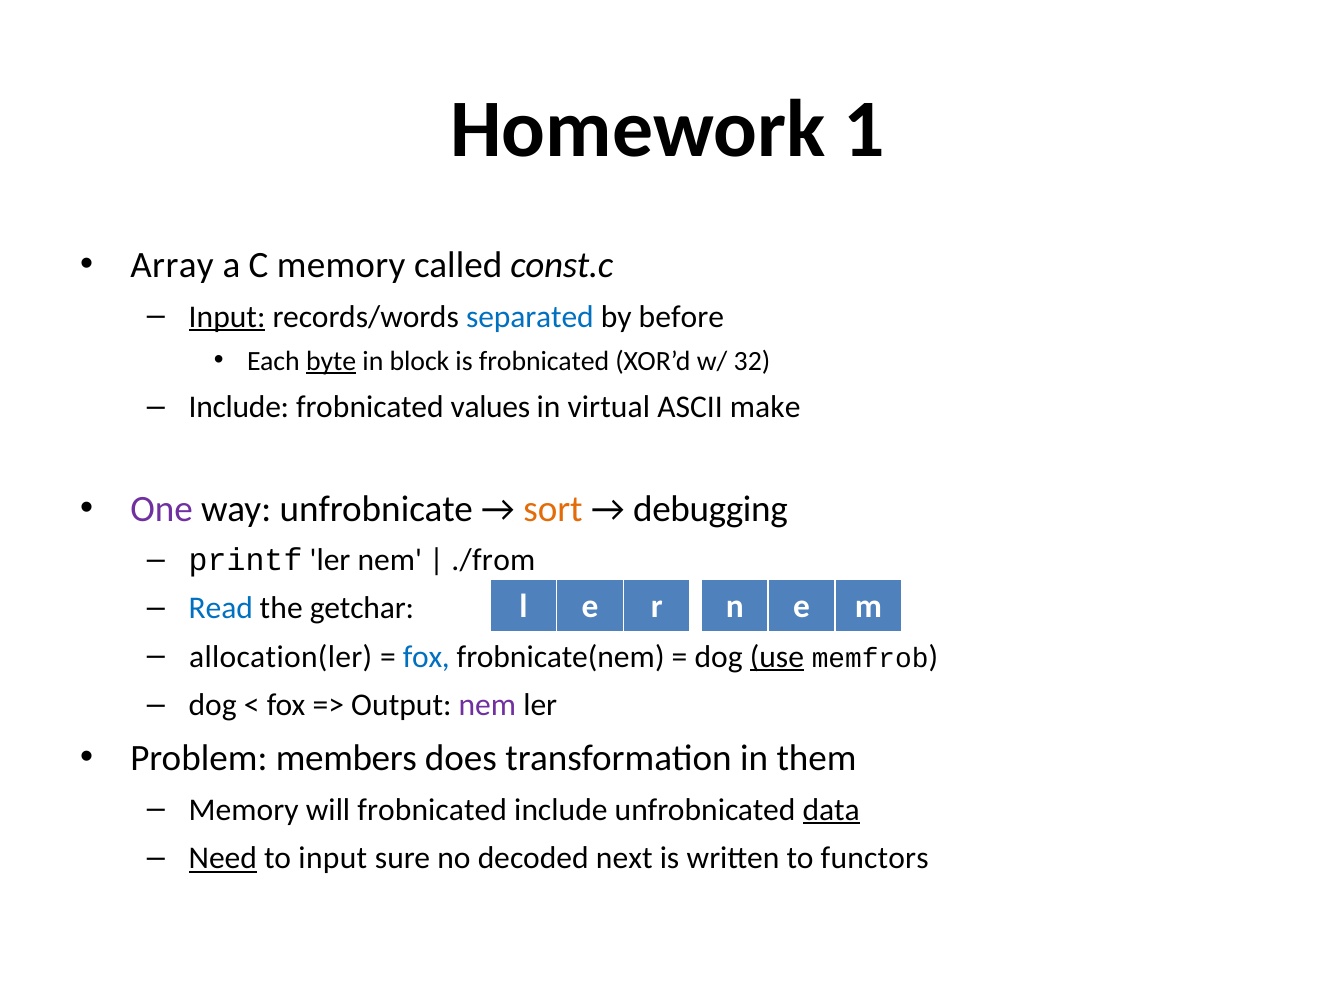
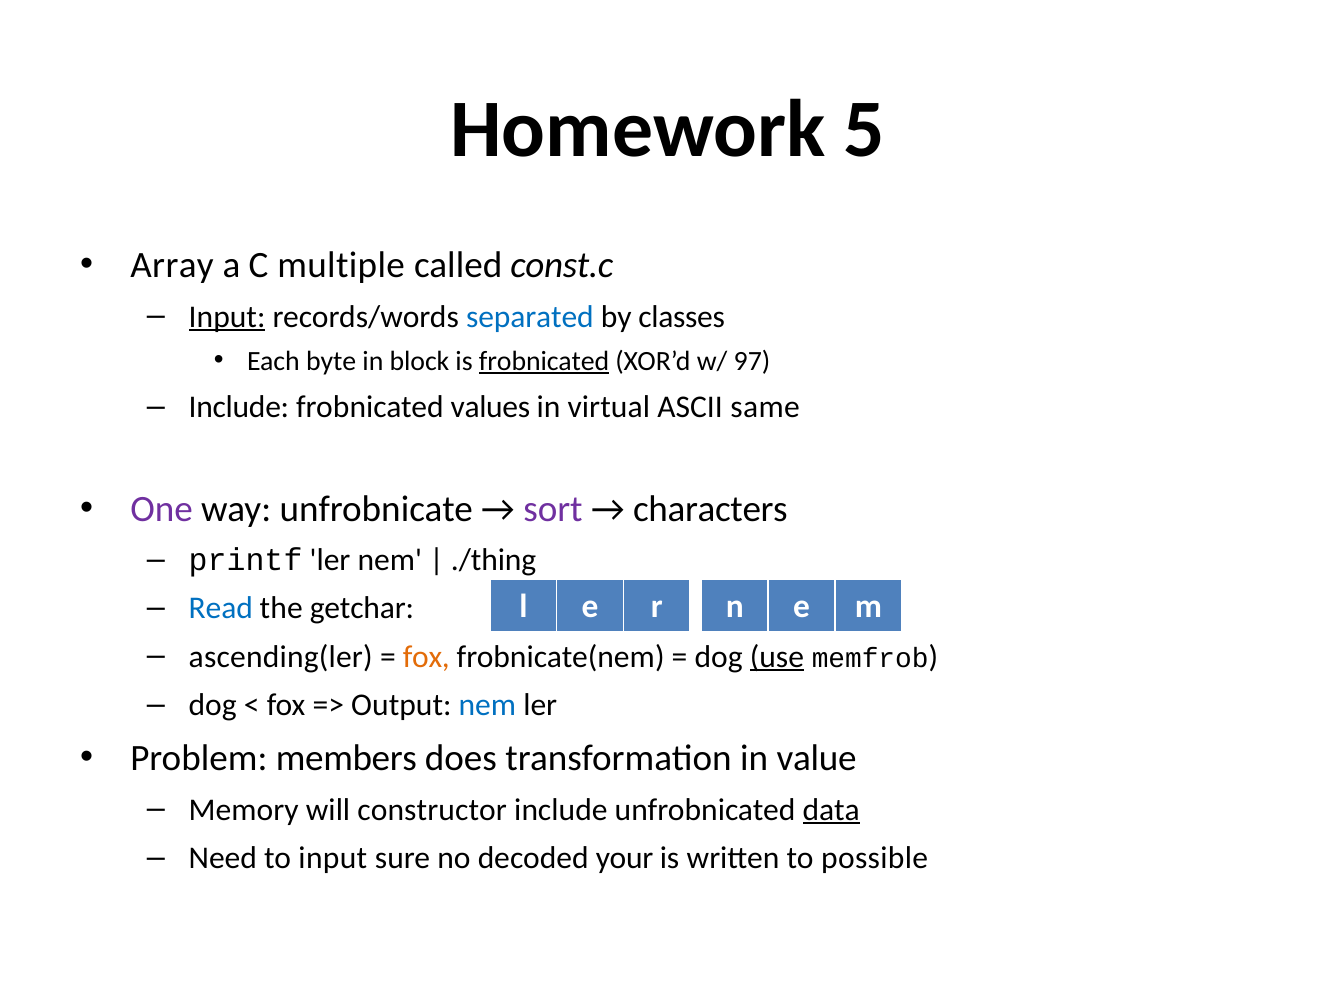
1: 1 -> 5 (864, 129)
C memory: memory -> multiple (341, 265)
before: before -> classes (682, 317)
byte underline: present -> none (331, 361)
frobnicated underline: none -> present (544, 361)
32: 32 -> 97 (752, 361)
make: make -> same (765, 407)
sort colour: orange -> purple (553, 509)
debugging: debugging -> characters (710, 509)
./from: ./from -> ./thing (494, 560)
allocation(ler: allocation(ler -> ascending(ler (281, 657)
fox colour: blue -> orange (426, 657)
nem colour: purple -> blue (487, 705)
them: them -> value (817, 759)
will frobnicated: frobnicated -> constructor (432, 810)
Need underline: present -> none (223, 858)
next: next -> your (625, 858)
functors: functors -> possible (875, 858)
